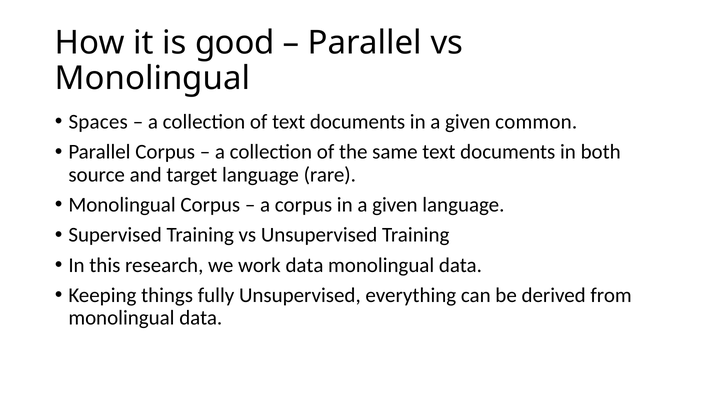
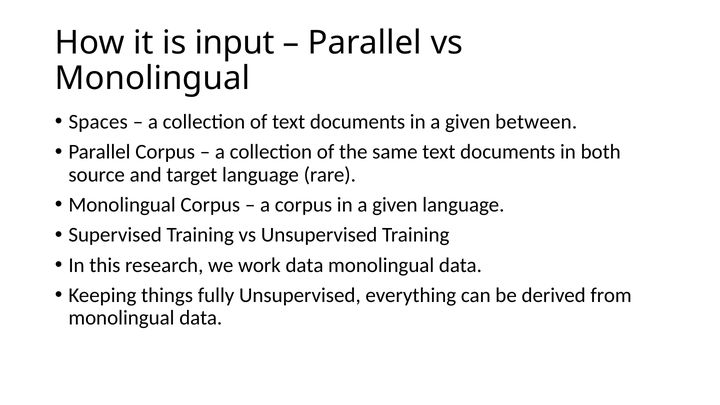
good: good -> input (235, 43)
common: common -> between (536, 122)
